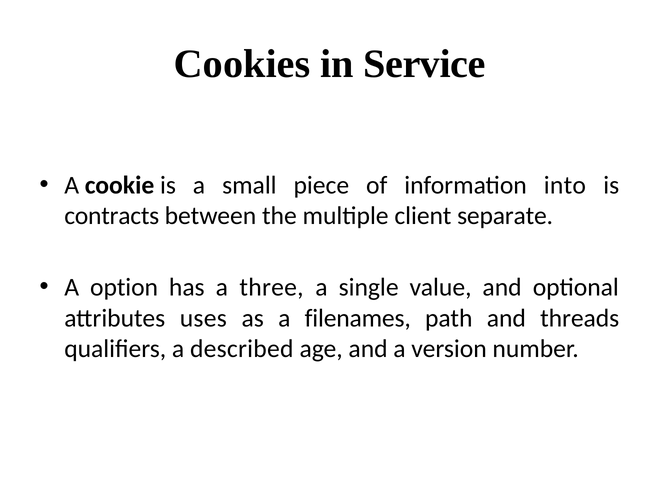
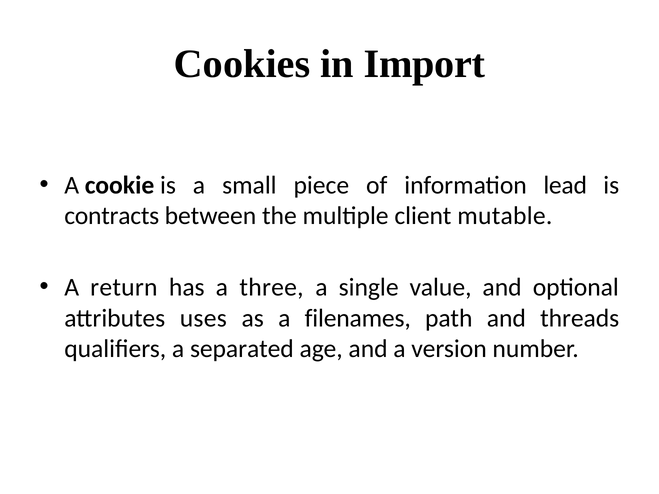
Service: Service -> Import (424, 64)
into: into -> lead (565, 185)
separate: separate -> mutable (505, 216)
option: option -> return (124, 288)
described: described -> separated (242, 349)
